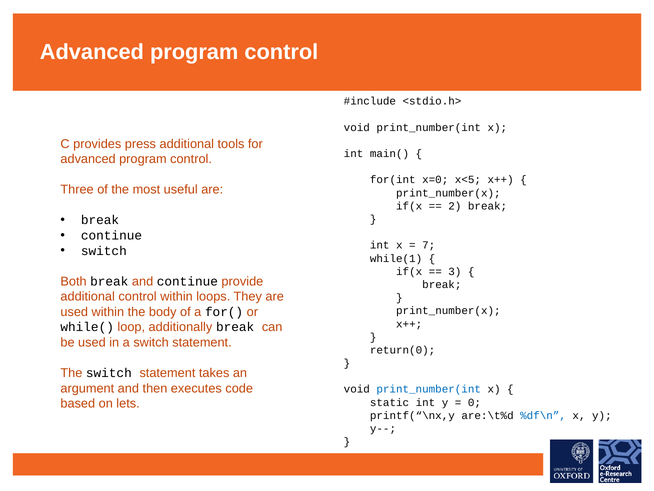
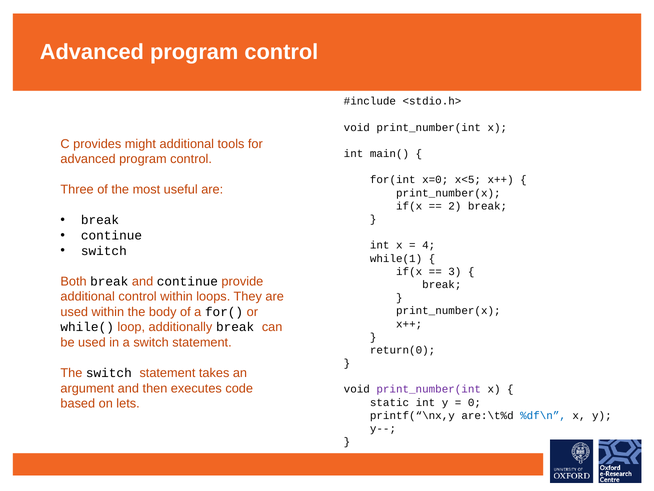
press: press -> might (140, 144)
7: 7 -> 4 (429, 245)
print_number(int colour: blue -> purple (429, 389)
